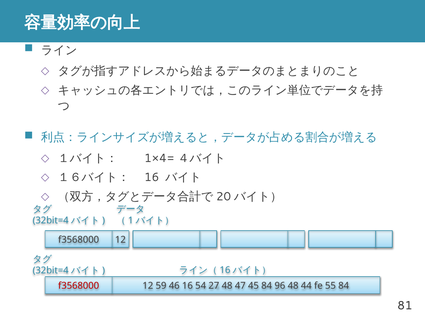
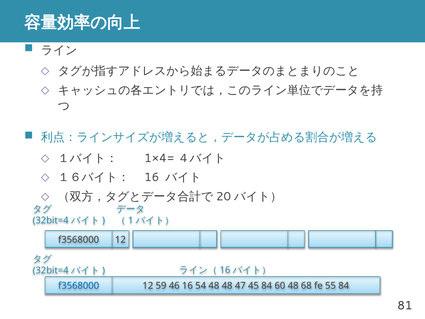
f3568000 colour: red -> blue (79, 286)
54 27: 27 -> 48 (214, 286)
96: 96 -> 60 (280, 286)
44: 44 -> 68 (306, 286)
